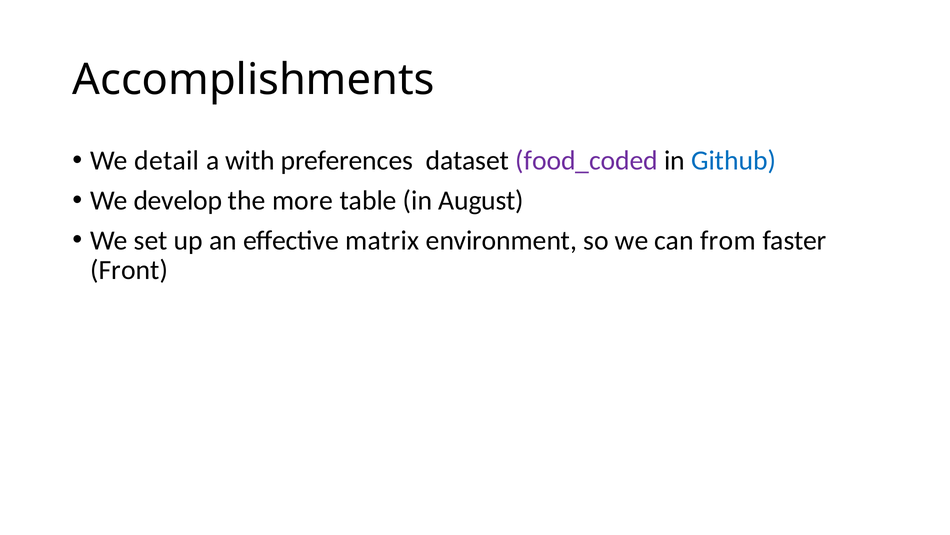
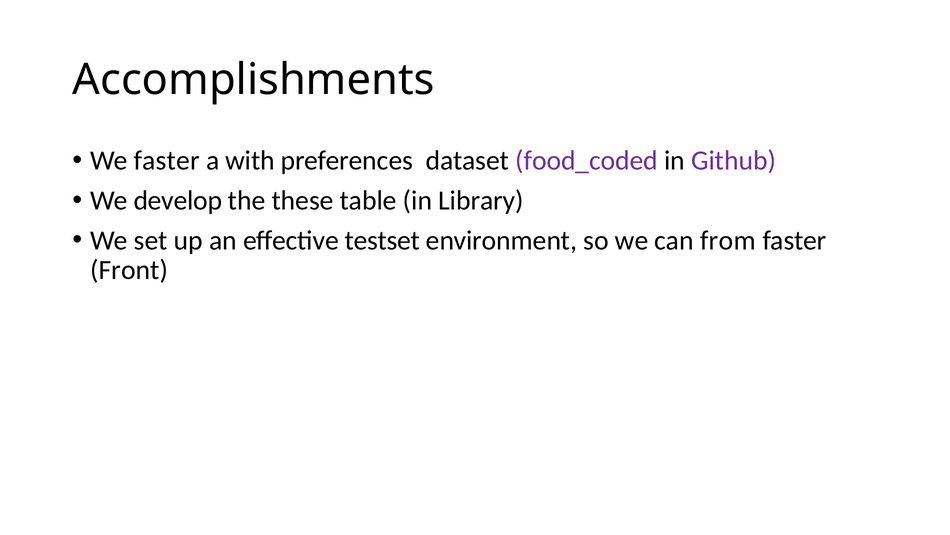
We detail: detail -> faster (167, 161)
Github colour: blue -> purple (734, 161)
more: more -> these (303, 200)
August: August -> Library (481, 200)
matrix: matrix -> testset (382, 240)
